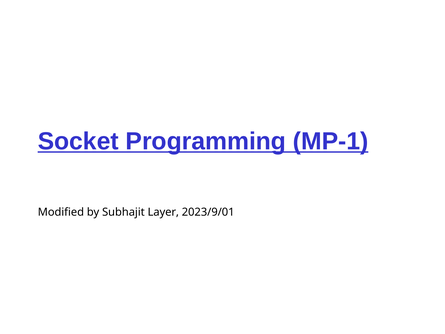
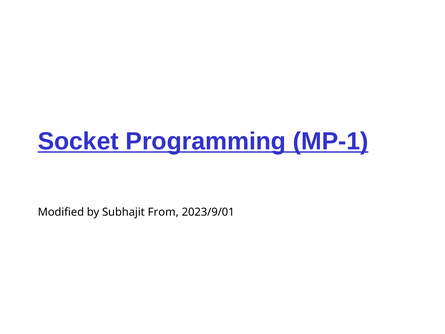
Layer: Layer -> From (163, 212)
